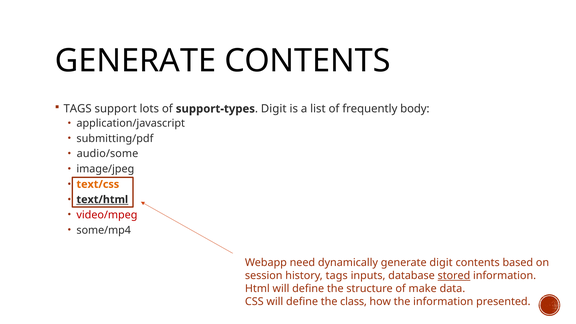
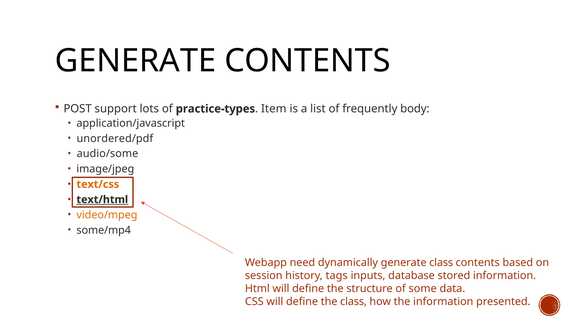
TAGS: TAGS -> POST (78, 109)
support-types: support-types -> practice-types (215, 109)
Digit: Digit -> Item (274, 109)
submitting/pdf: submitting/pdf -> unordered/pdf (115, 138)
video/mpeg colour: red -> orange (107, 215)
generate digit: digit -> class (441, 263)
stored underline: present -> none (454, 276)
make: make -> some (423, 289)
